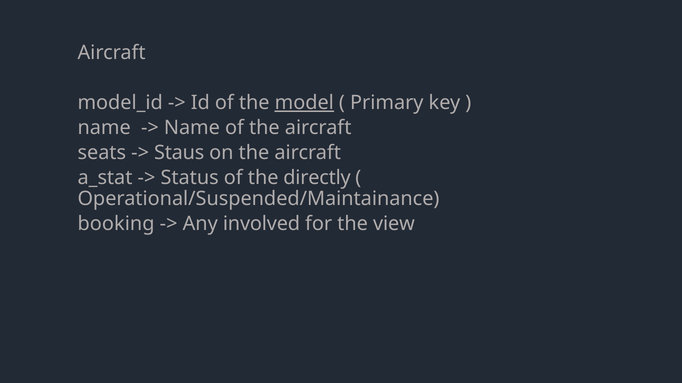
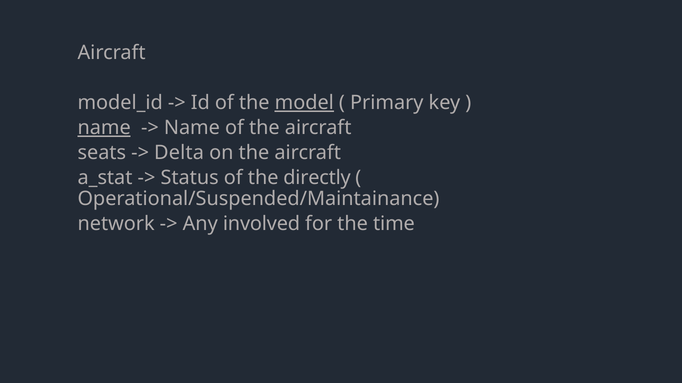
name underline: none -> present (104, 128)
Staus: Staus -> Delta (179, 153)
booking: booking -> network (116, 224)
view: view -> time (394, 224)
